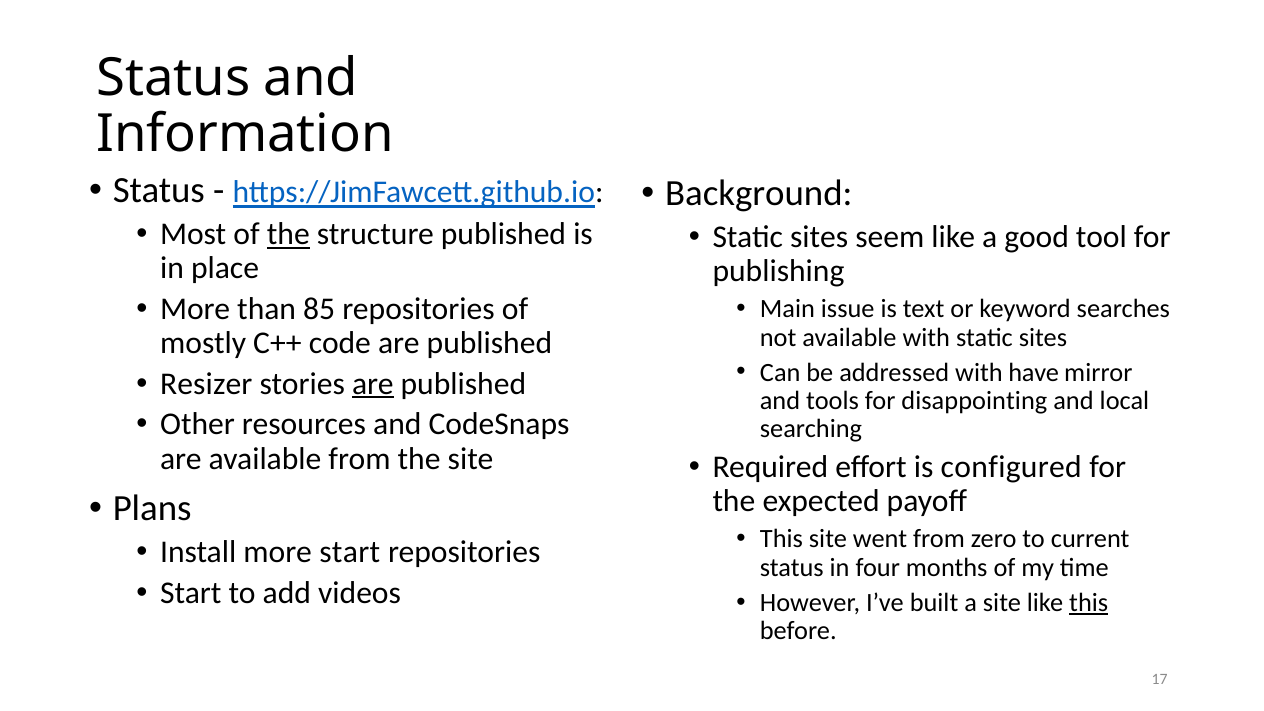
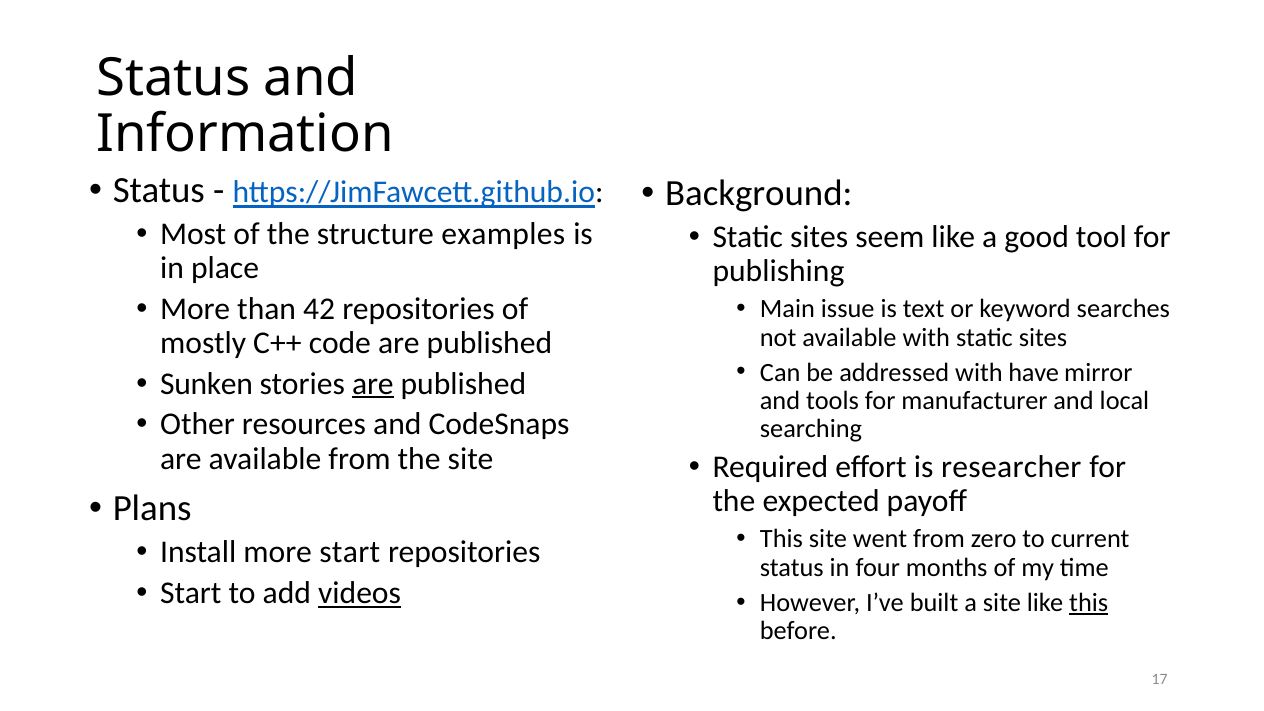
the underline: present -> none (288, 234)
structure published: published -> examples (503, 234)
85: 85 -> 42 (319, 309)
Resizer: Resizer -> Sunken (207, 384)
disappointing: disappointing -> manufacturer (974, 401)
configured: configured -> researcher (1011, 467)
videos underline: none -> present (360, 593)
